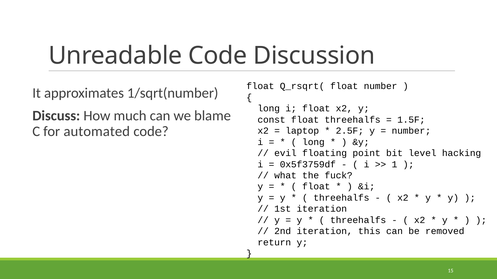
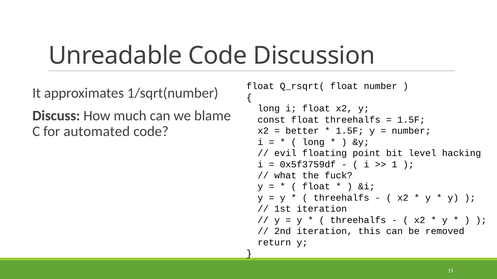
laptop: laptop -> better (302, 131)
2.5F: 2.5F -> 1.5F (350, 131)
